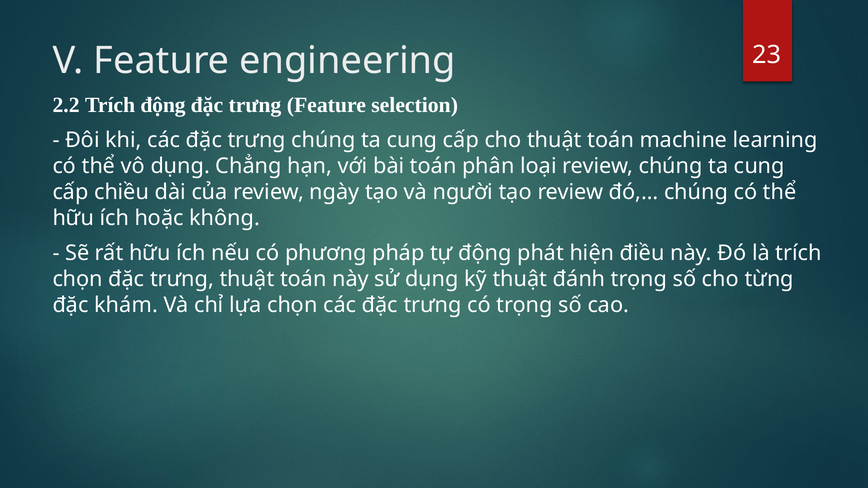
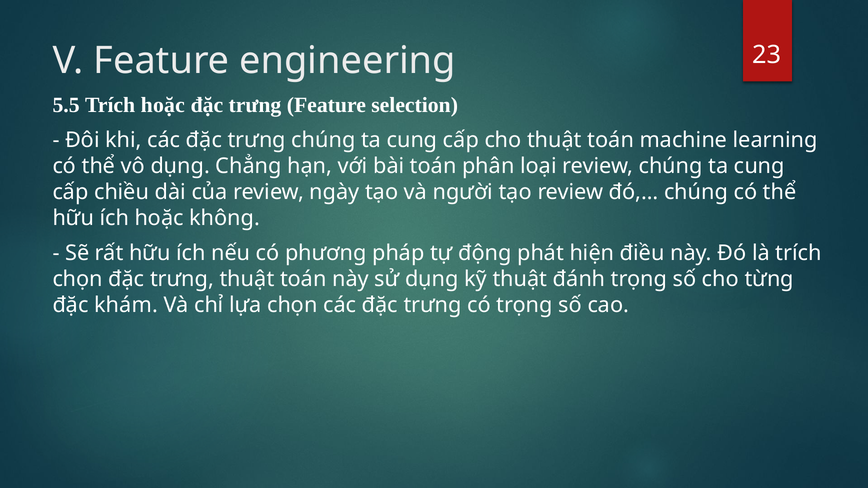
2.2: 2.2 -> 5.5 (66, 105)
Trích động: động -> hoặc (163, 105)
